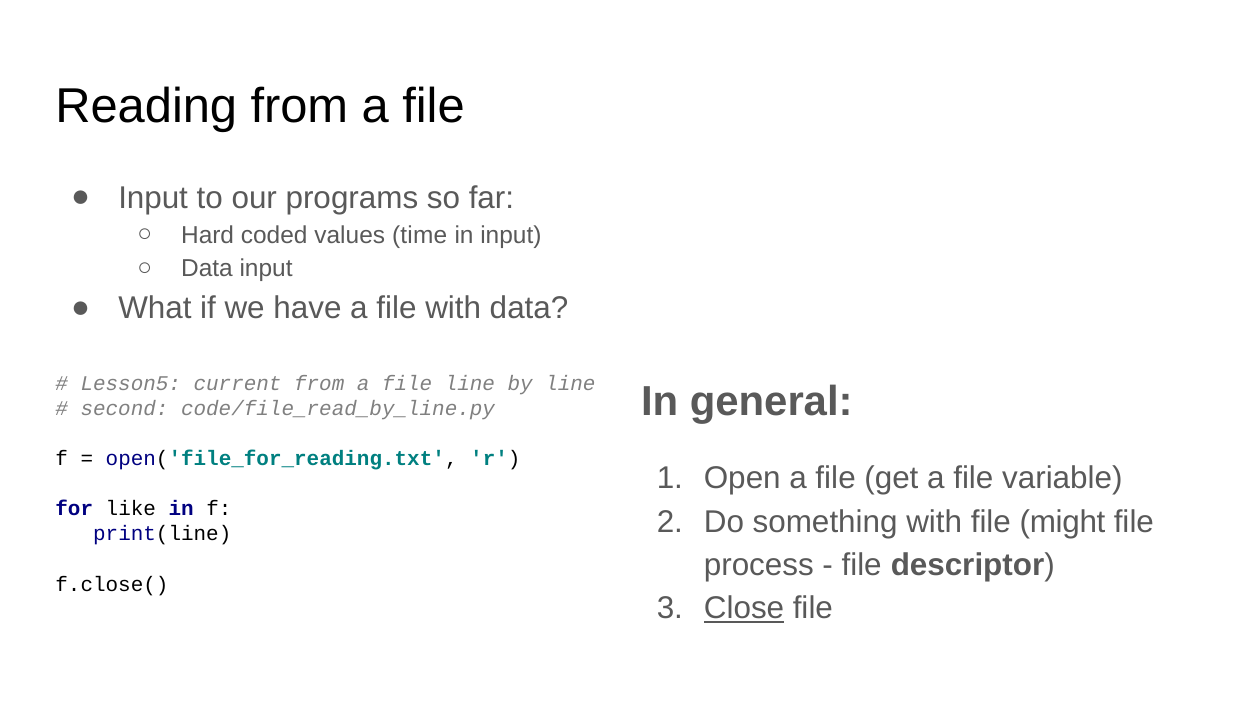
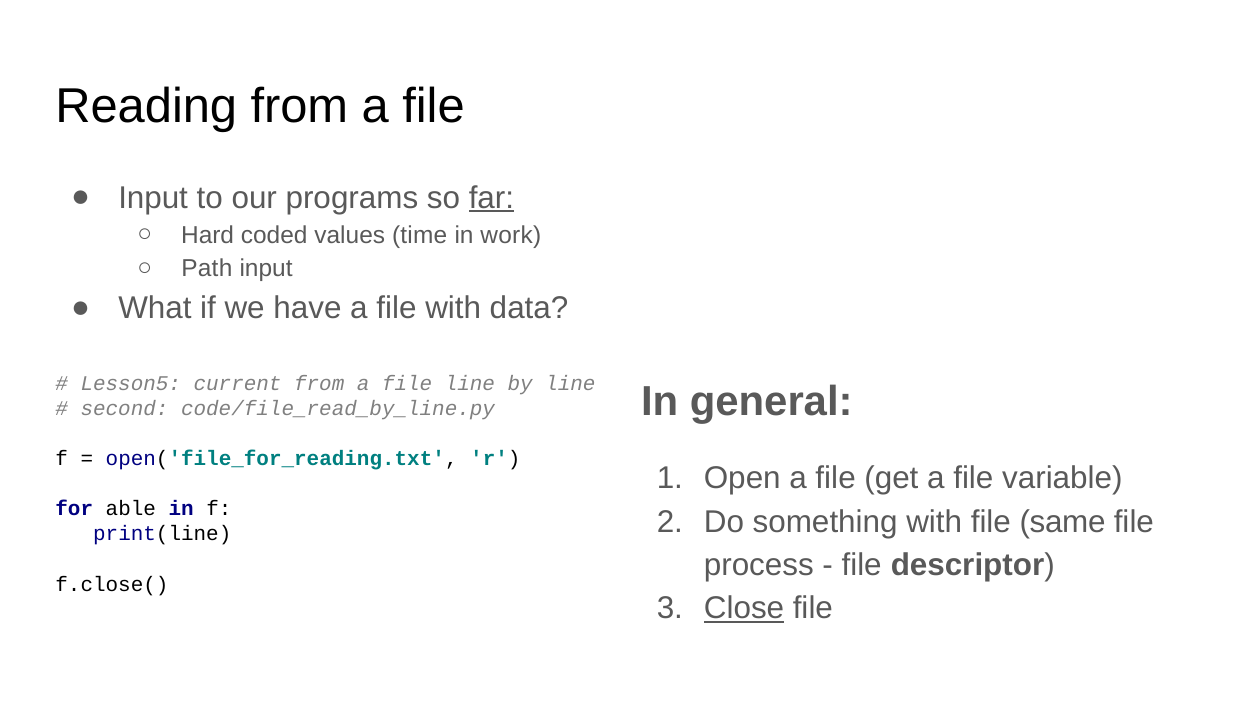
far underline: none -> present (491, 198)
in input: input -> work (511, 235)
Data: Data -> Path (207, 269)
like: like -> able (131, 509)
might: might -> same (1063, 522)
